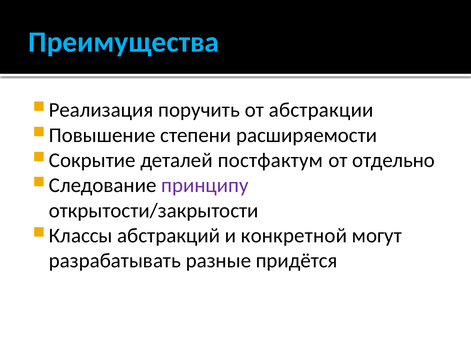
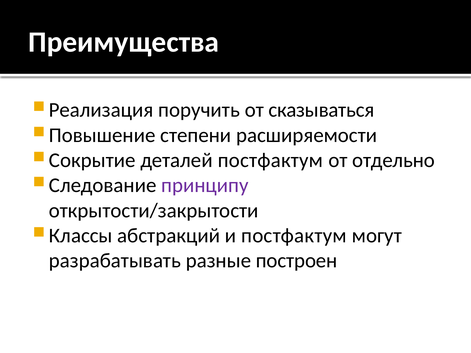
Преимущества colour: light blue -> white (124, 42)
абстракции: абстракции -> сказываться (321, 110)
и конкретной: конкретной -> постфактум (294, 236)
придётся: придётся -> построен (297, 261)
